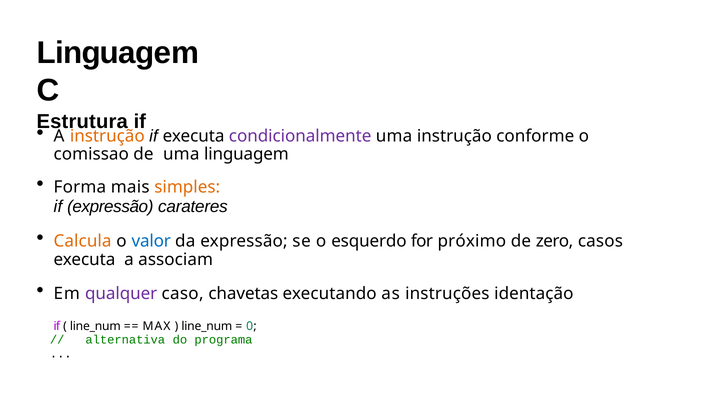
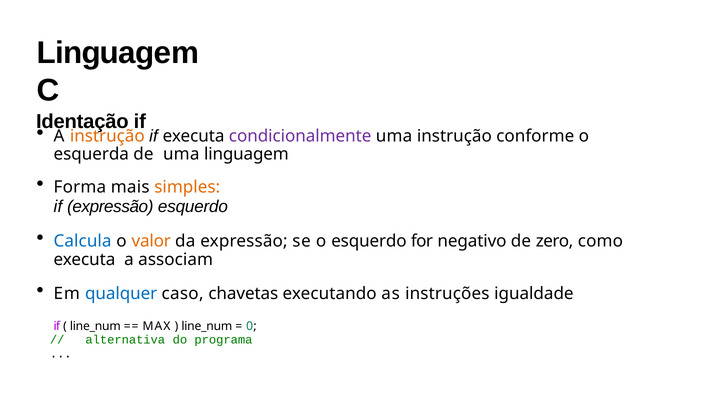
Estrutura: Estrutura -> Identação (82, 122)
comissao: comissao -> esquerda (91, 154)
expressão carateres: carateres -> esquerdo (193, 207)
Calcula colour: orange -> blue (83, 241)
valor colour: blue -> orange (151, 241)
próximo: próximo -> negativo (472, 241)
casos: casos -> como (600, 241)
qualquer colour: purple -> blue (121, 294)
identação: identação -> igualdade (534, 294)
